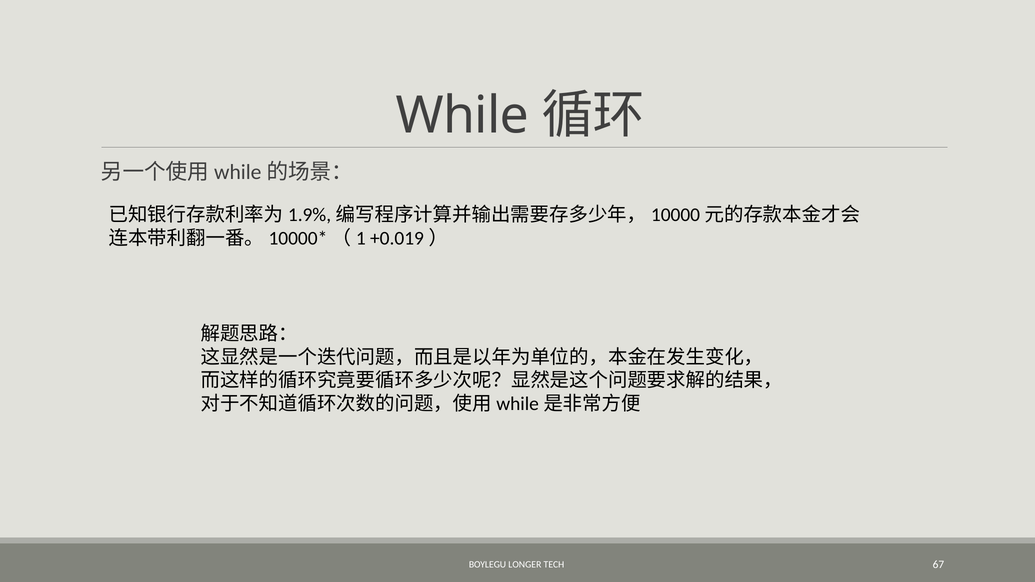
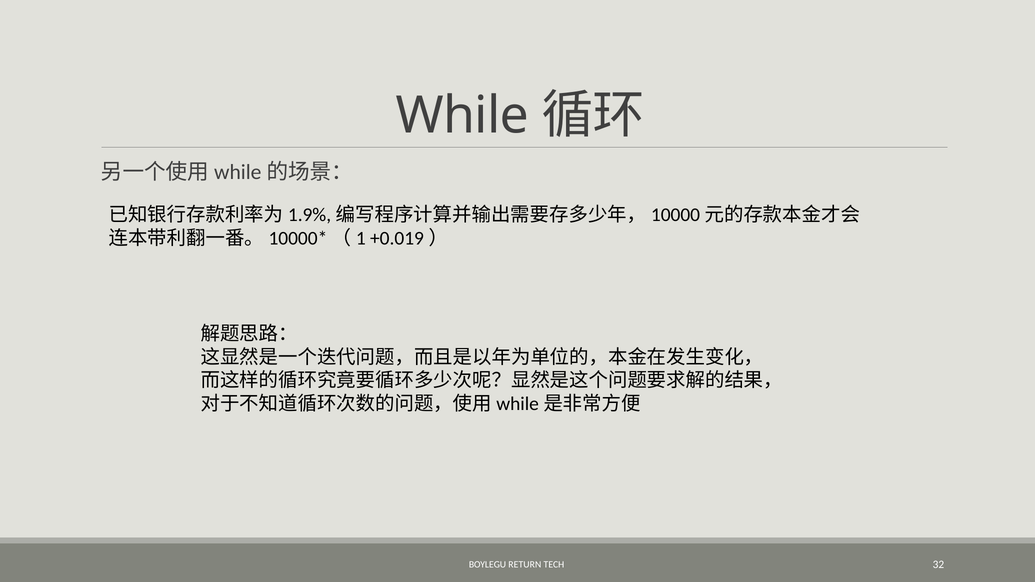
LONGER: LONGER -> RETURN (525, 564)
67: 67 -> 32 (938, 565)
